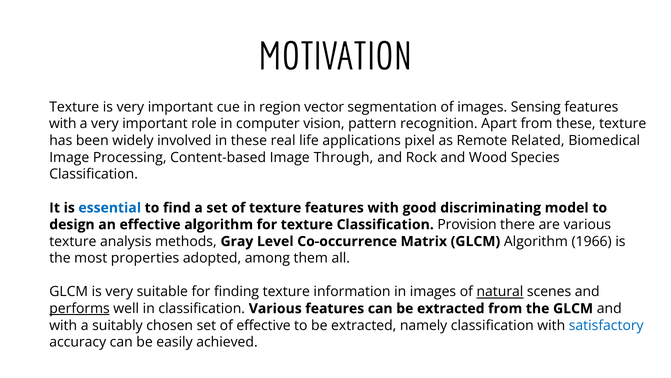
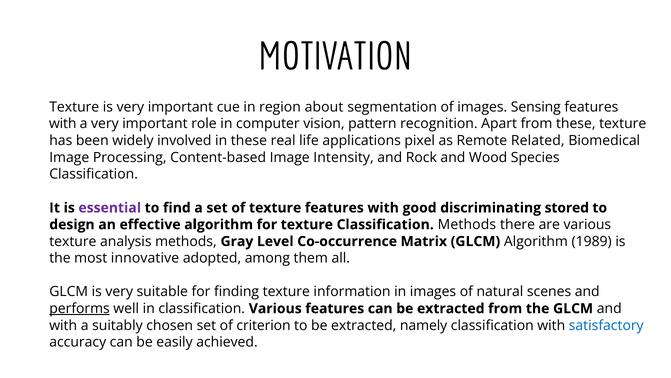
vector: vector -> about (324, 107)
Through: Through -> Intensity (343, 157)
essential colour: blue -> purple (110, 208)
model: model -> stored (567, 208)
Classification Provision: Provision -> Methods (467, 224)
1966: 1966 -> 1989 (592, 241)
properties: properties -> innovative (145, 258)
natural underline: present -> none (500, 291)
of effective: effective -> criterion (264, 325)
